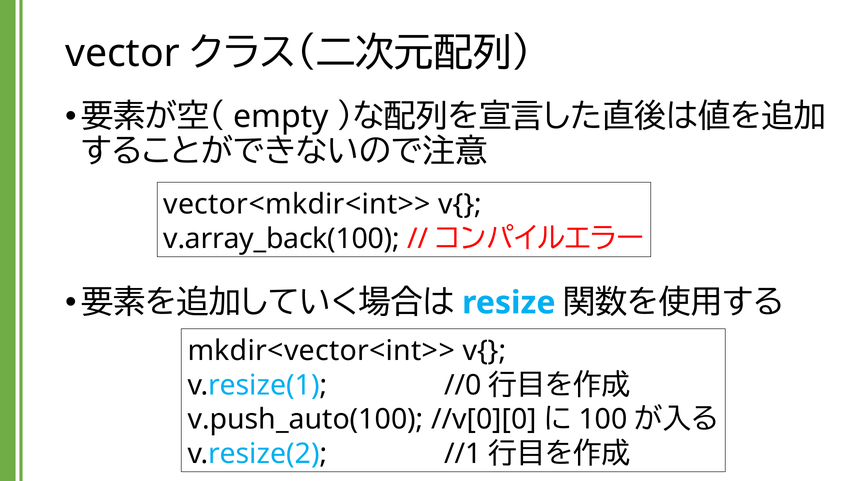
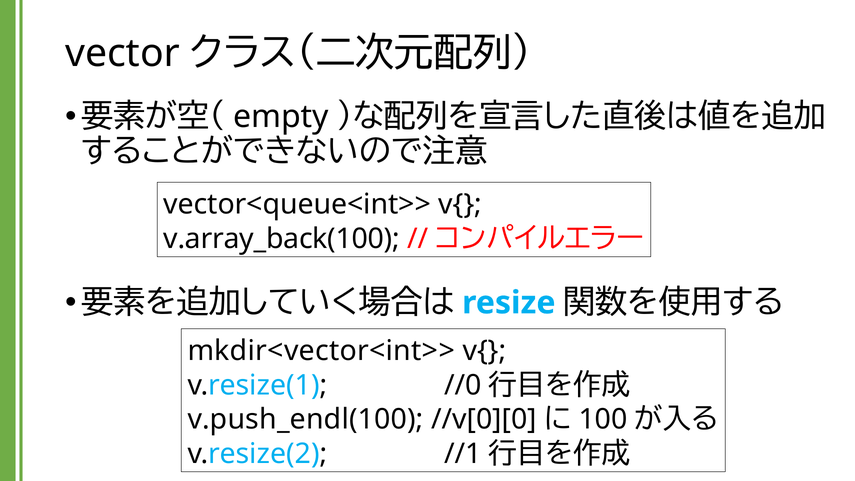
vector<mkdir<int>>: vector<mkdir<int>> -> vector<queue<int>> (297, 204)
v.push_auto(100: v.push_auto(100 -> v.push_endl(100 (306, 419)
